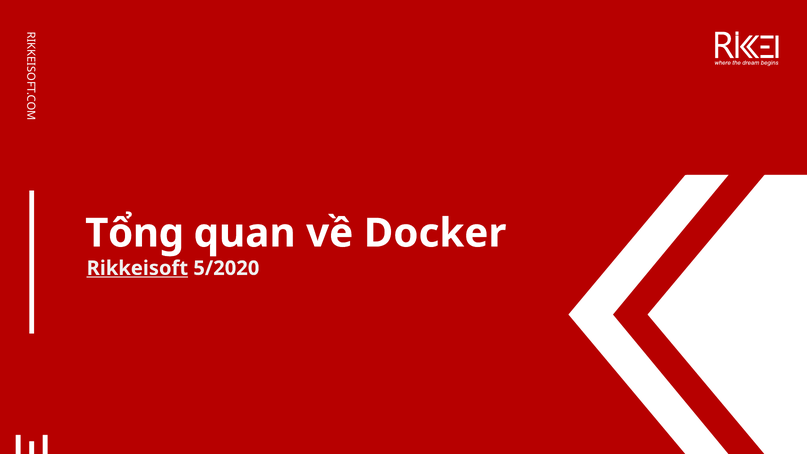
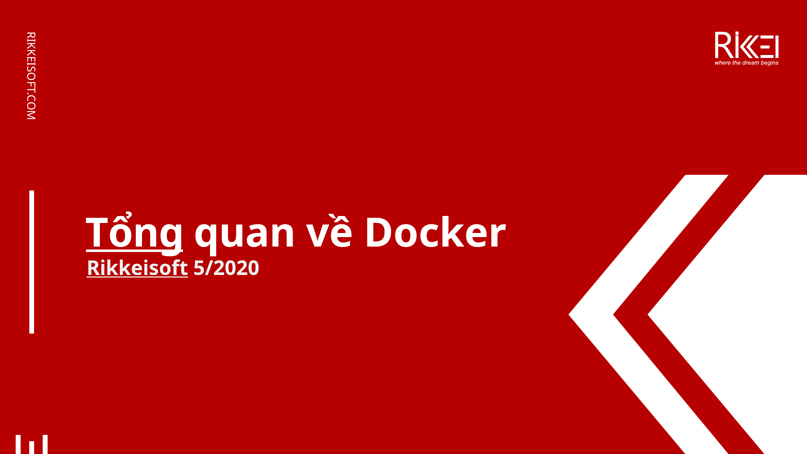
Tổng underline: none -> present (135, 233)
